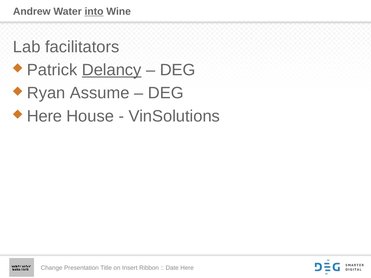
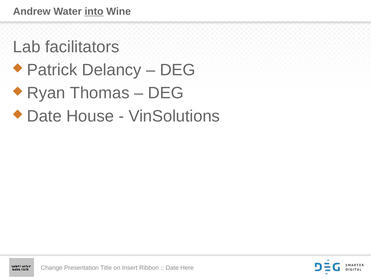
Delancy underline: present -> none (112, 70)
Assume: Assume -> Thomas (100, 93)
Here: Here -> Date (44, 116)
